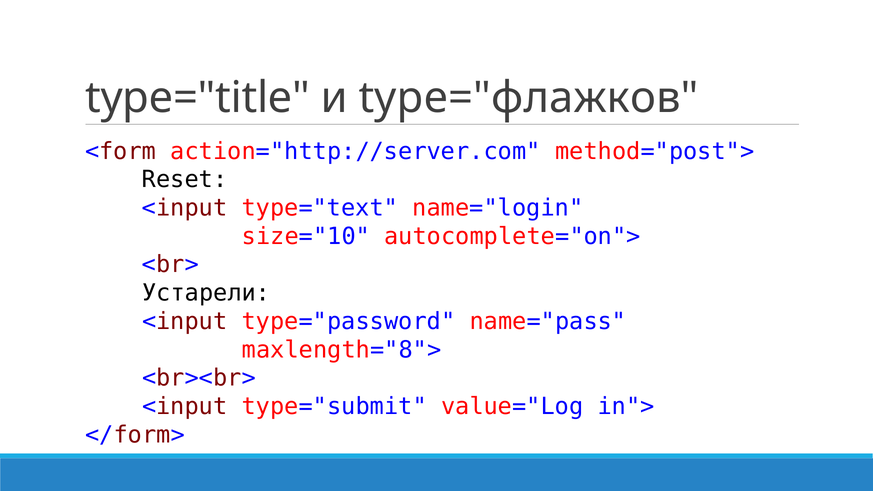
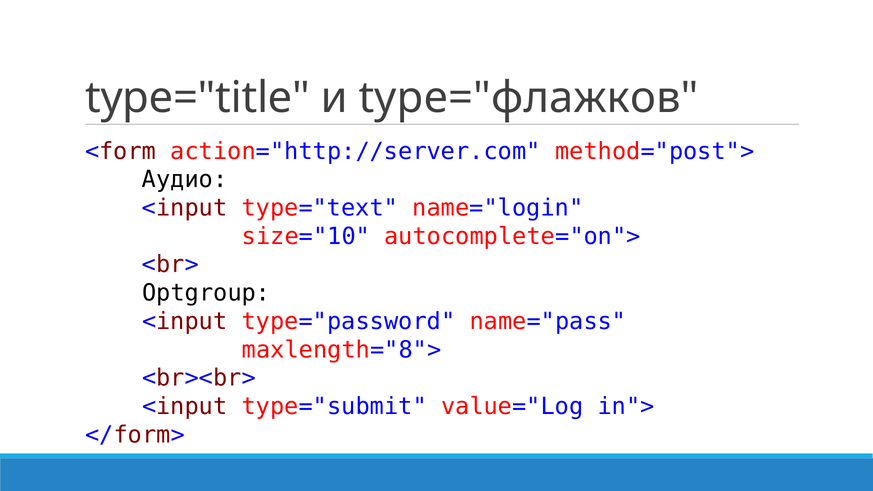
Reset: Reset -> Аудио (185, 180)
Устарели: Устарели -> Optgroup (206, 293)
